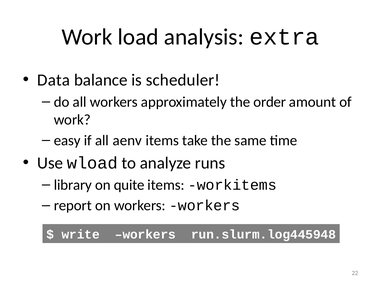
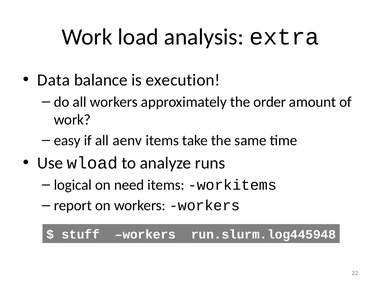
scheduler: scheduler -> execution (183, 80)
library: library -> logical (73, 185)
quite: quite -> need (129, 185)
write: write -> stuff (81, 234)
